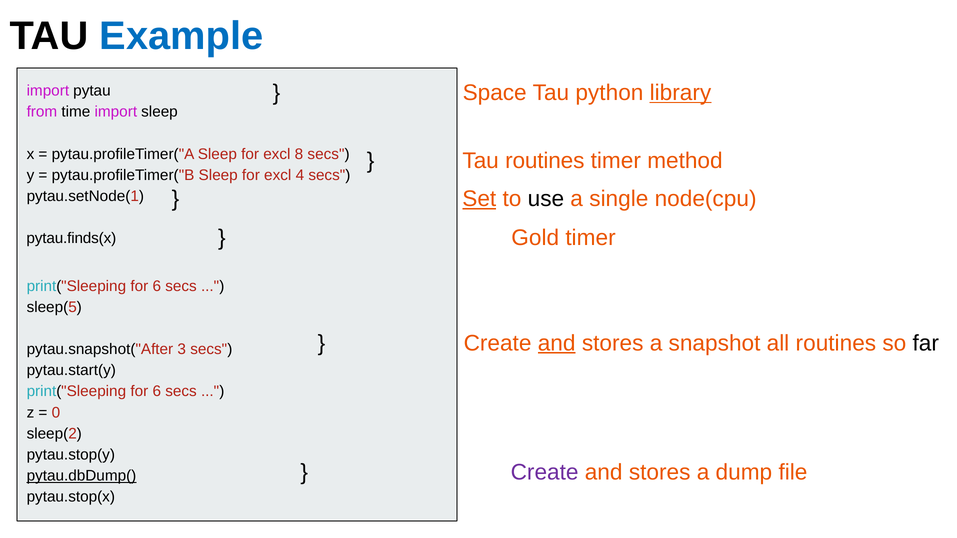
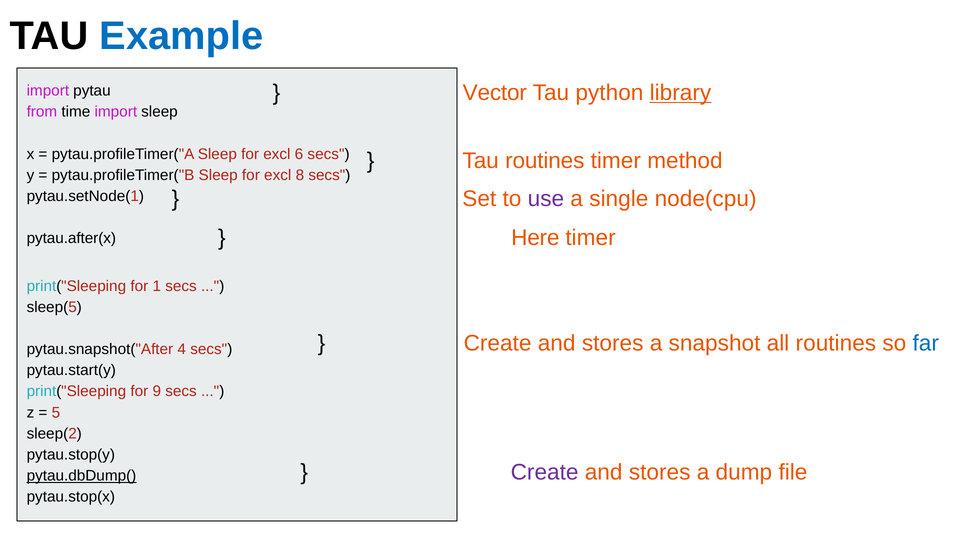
Space: Space -> Vector (495, 93)
8: 8 -> 6 (299, 154)
4: 4 -> 8 (300, 175)
Set underline: present -> none (479, 199)
use colour: black -> purple (546, 199)
Gold: Gold -> Here (535, 238)
pytau.finds(x: pytau.finds(x -> pytau.after(x (71, 238)
6: 6 -> 1 (157, 286)
and underline: present -> none (557, 343)
far colour: black -> blue (926, 343)
3: 3 -> 4 (182, 349)
6: 6 -> 9 (157, 392)
0: 0 -> 5 (56, 413)
